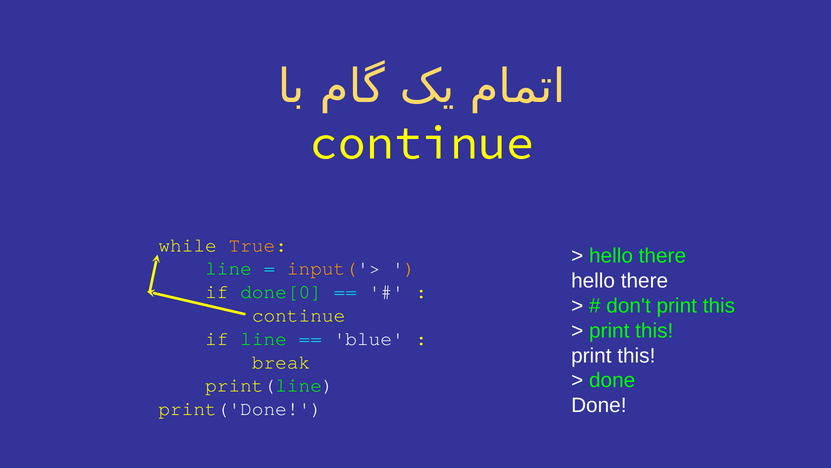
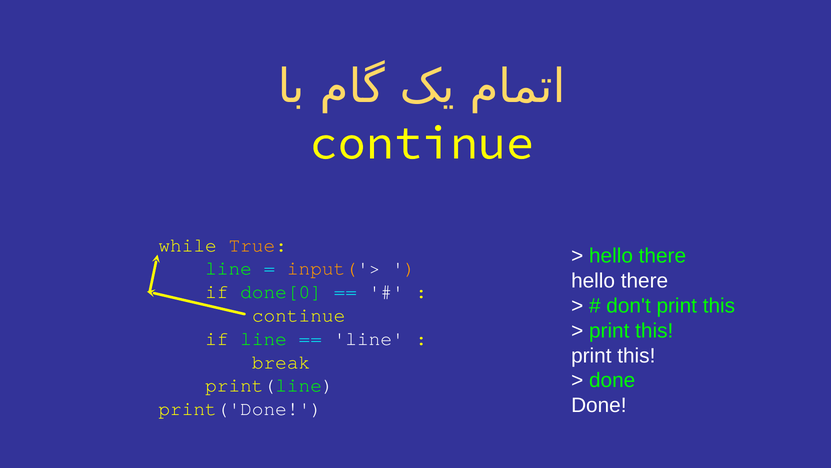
blue: blue -> line (369, 338)
